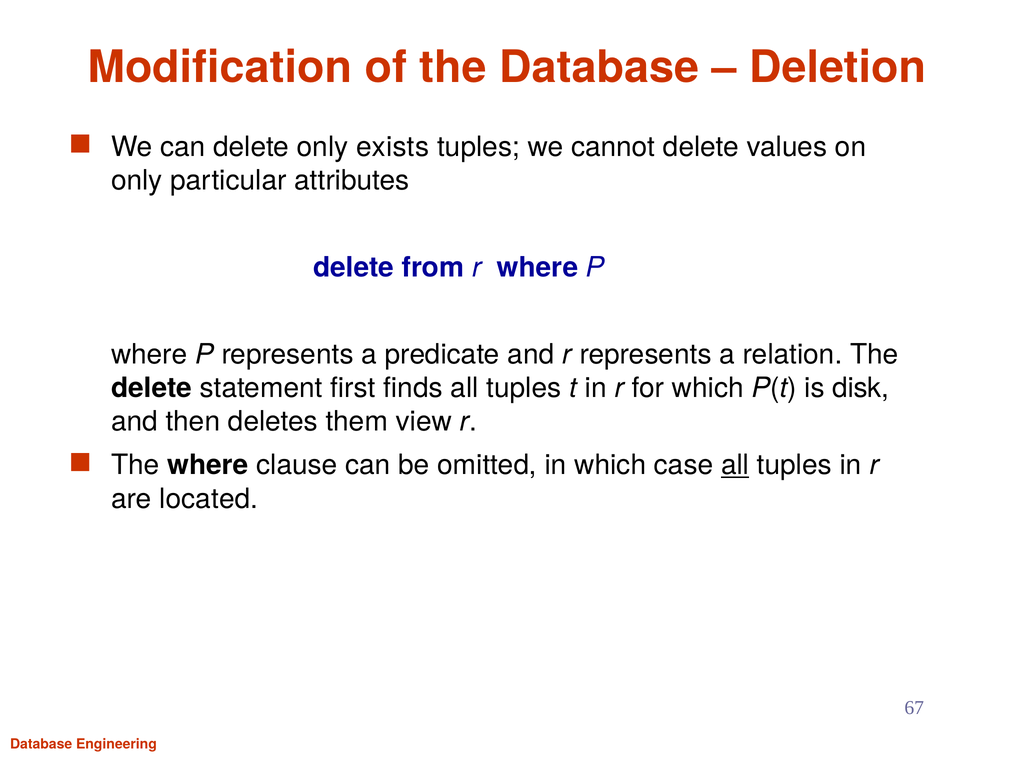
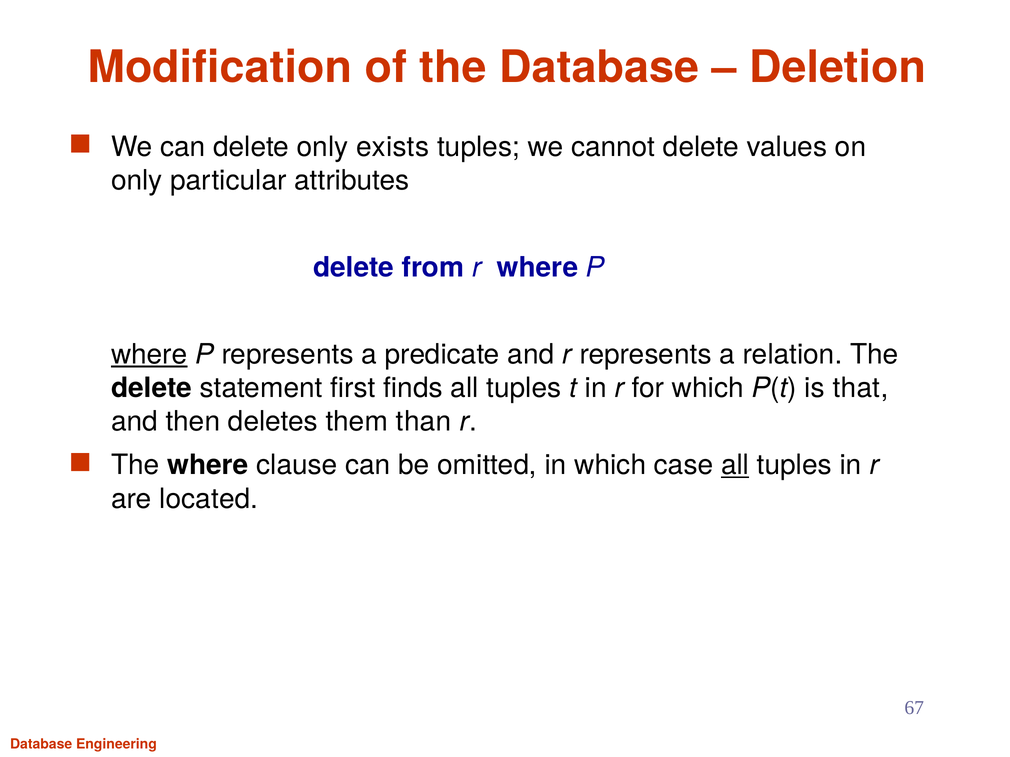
where underline: none -> present (149, 355)
disk: disk -> that (860, 388)
view: view -> than (424, 422)
